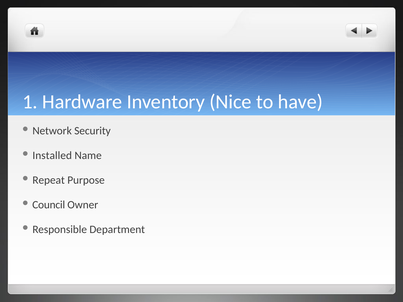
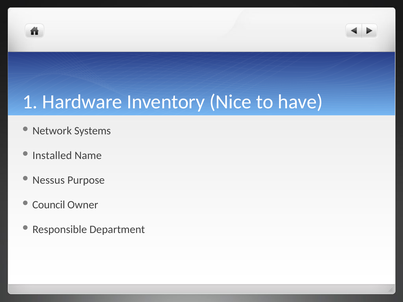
Security: Security -> Systems (93, 131)
Repeat: Repeat -> Nessus (49, 180)
